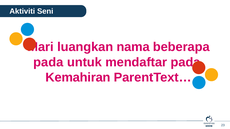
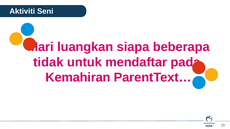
nama: nama -> siapa (133, 47)
pada: pada -> tidak (48, 62)
